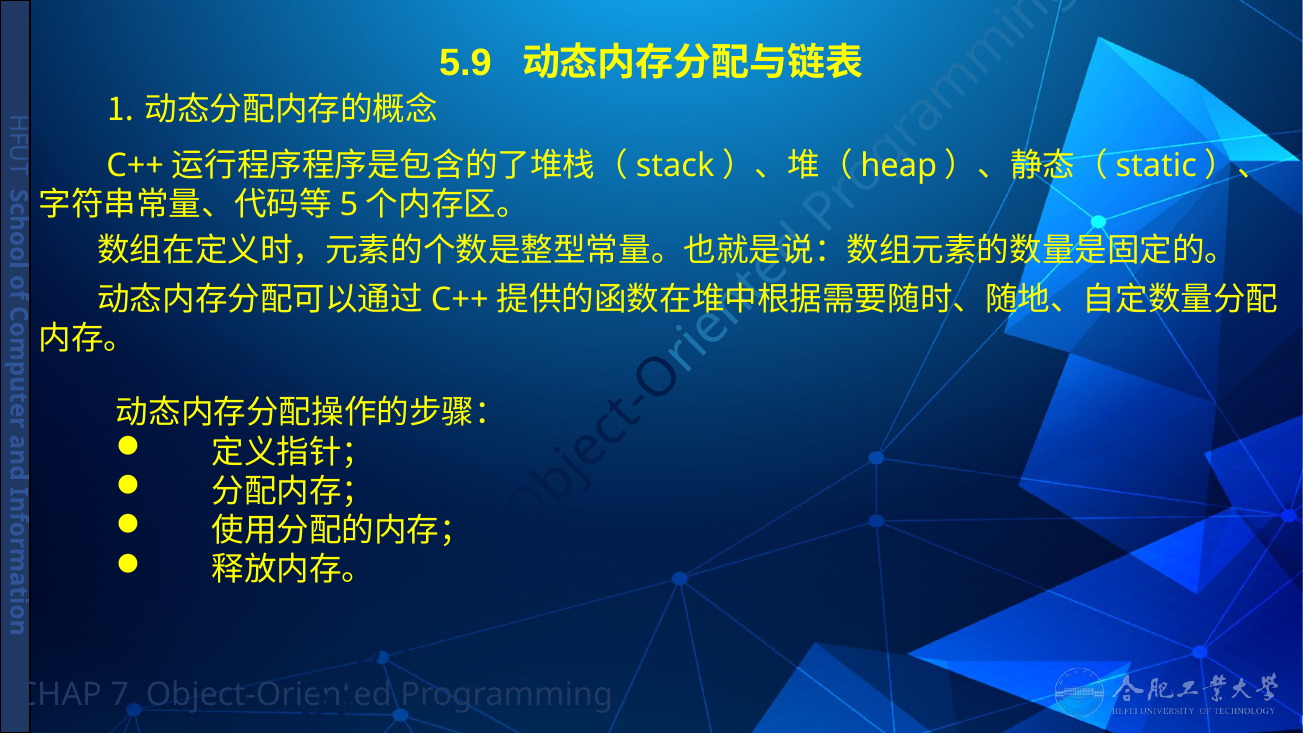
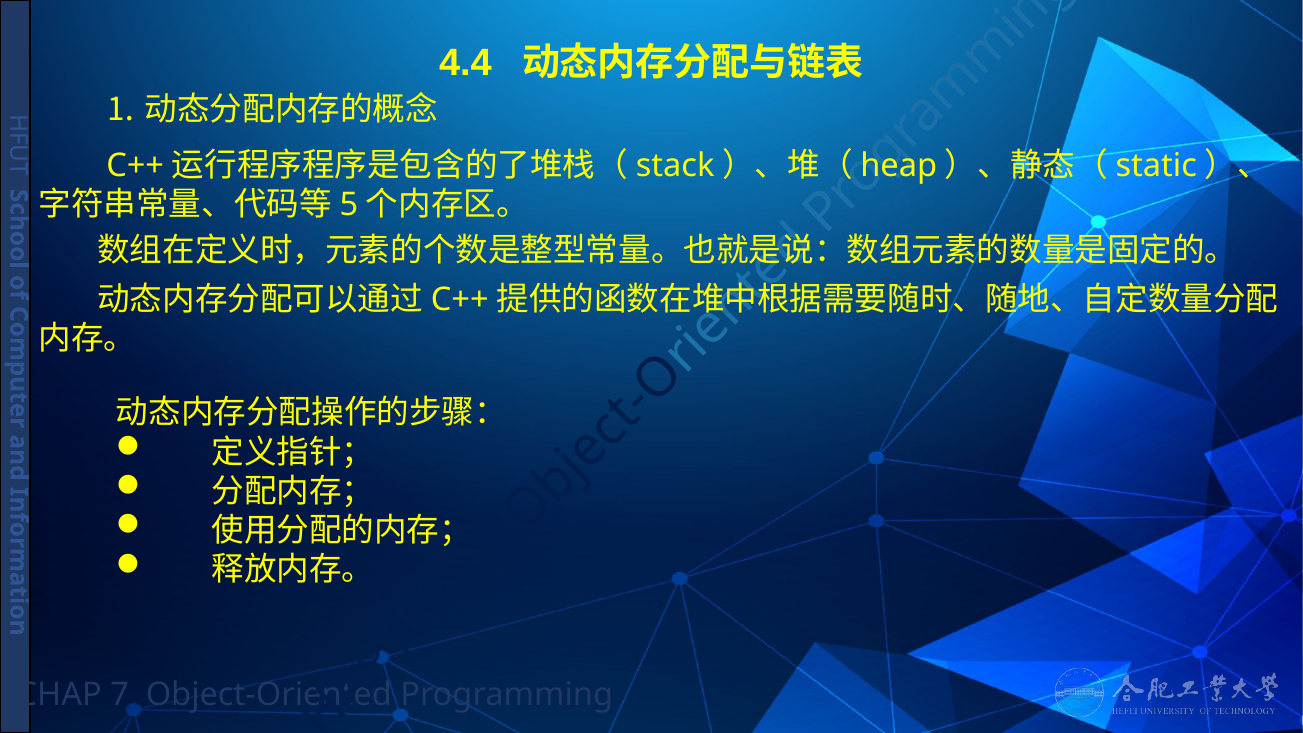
5.9: 5.9 -> 4.4 (465, 63)
